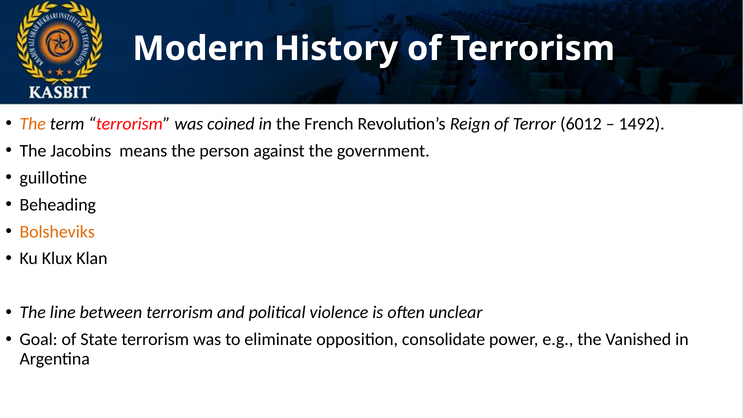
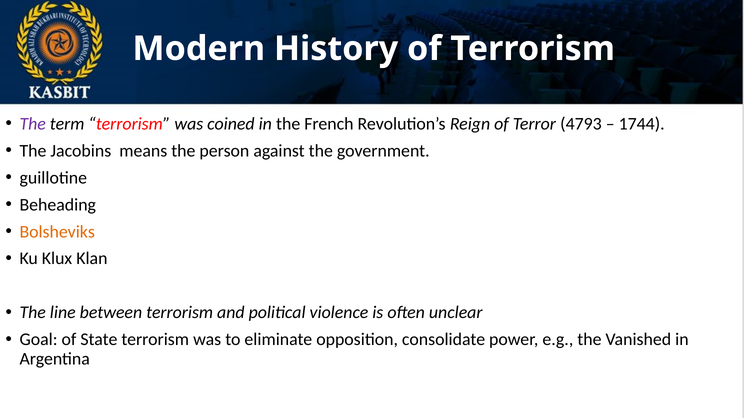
The colour: orange -> purple (33, 124)
6012: 6012 -> 4793 (581, 124)
1492: 1492 -> 1744 (642, 124)
